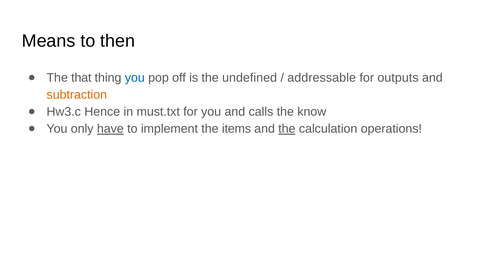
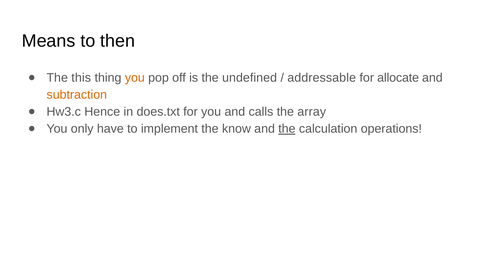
that: that -> this (81, 78)
you colour: blue -> orange (135, 78)
outputs: outputs -> allocate (398, 78)
must.txt: must.txt -> does.txt (158, 112)
know: know -> array (312, 112)
have underline: present -> none (110, 129)
items: items -> know (236, 129)
